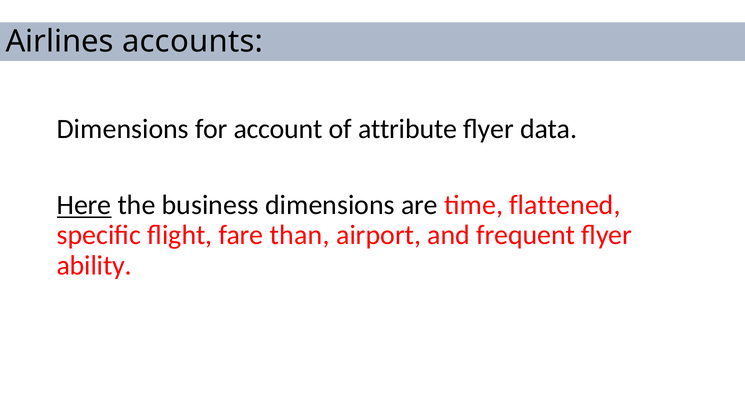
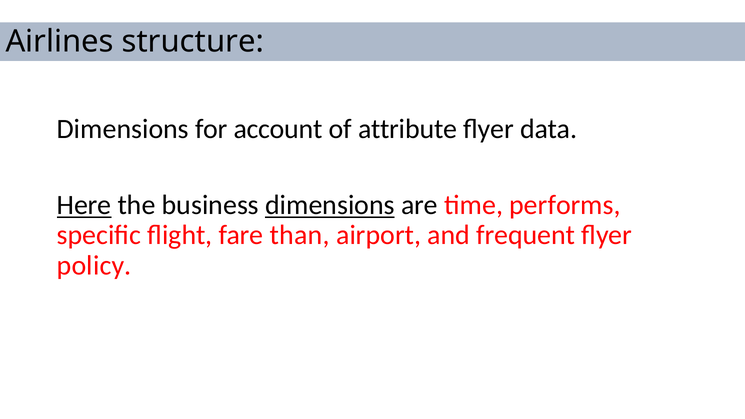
accounts: accounts -> structure (193, 42)
dimensions underline: none -> present (330, 205)
flattened: flattened -> performs (565, 205)
ability: ability -> policy (94, 265)
